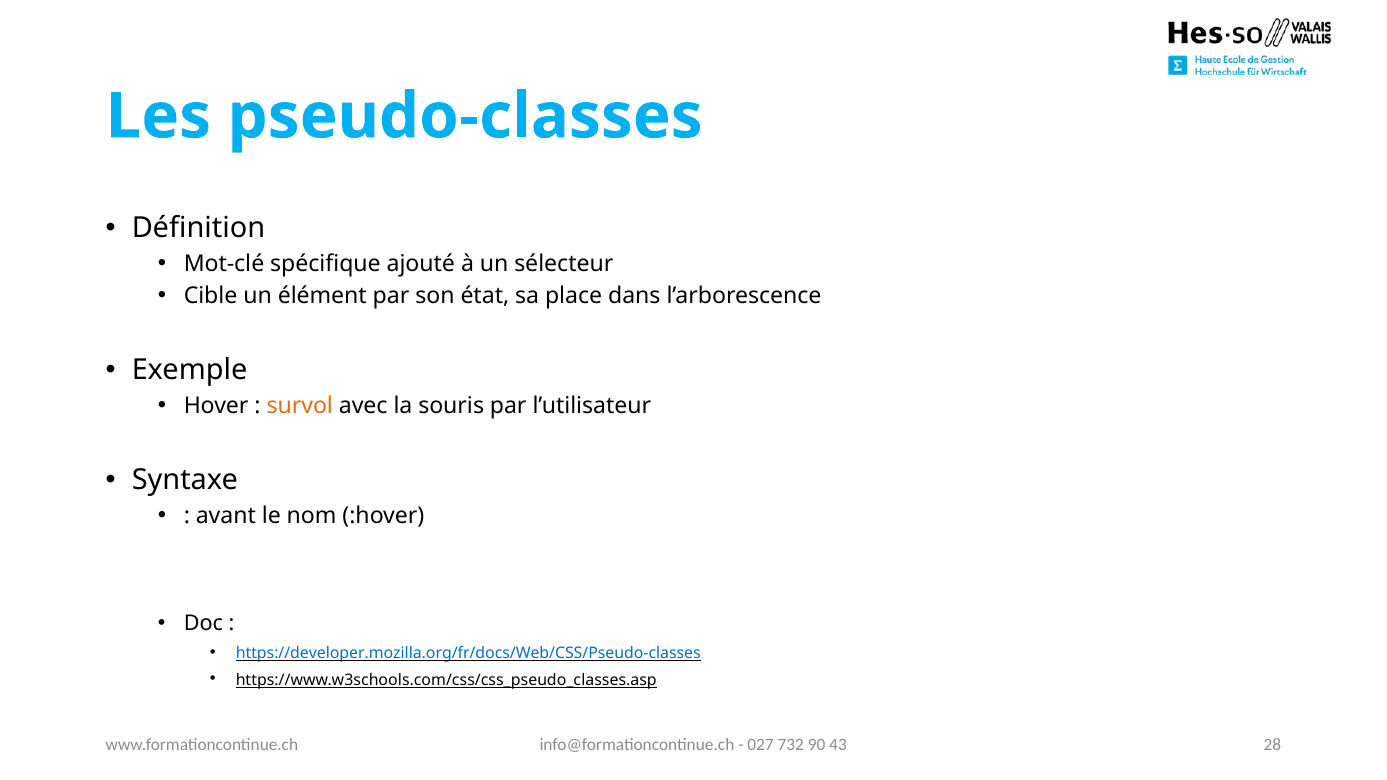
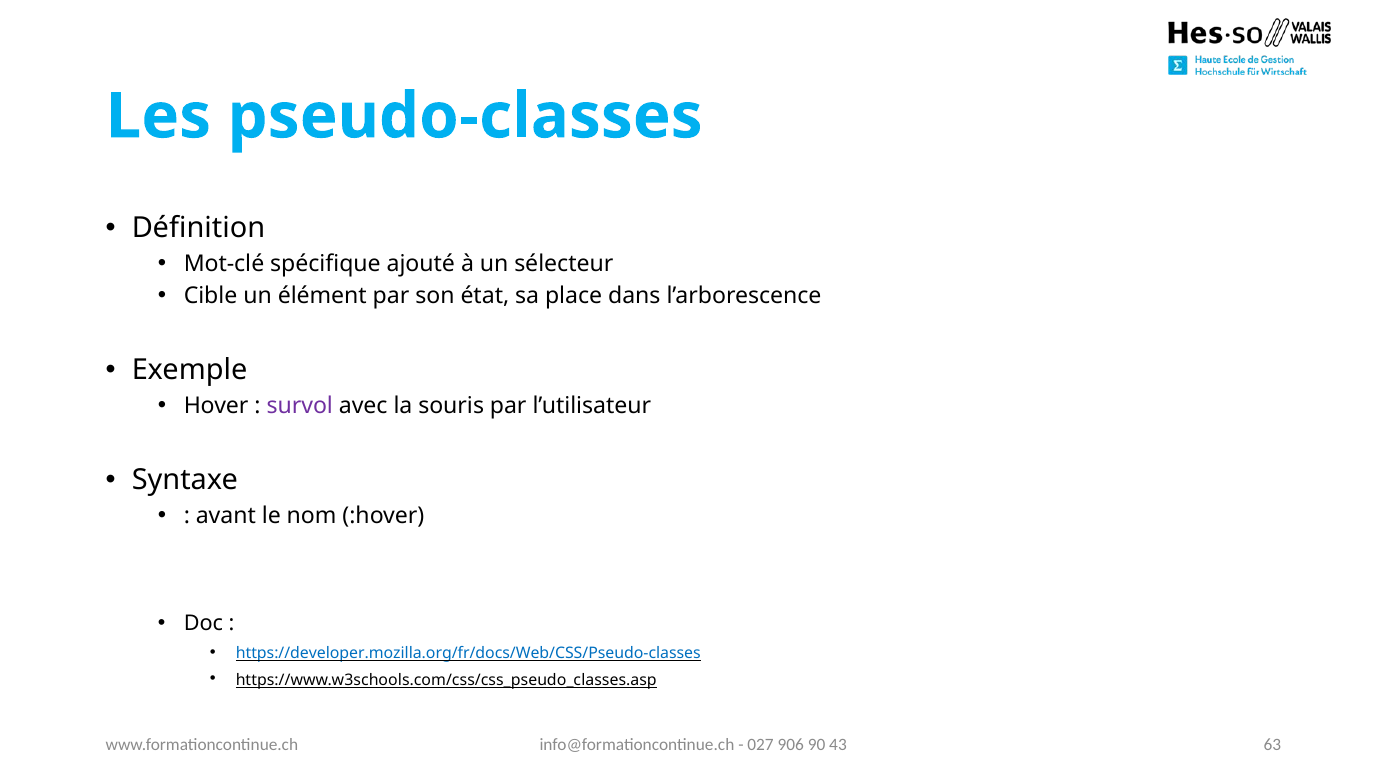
survol colour: orange -> purple (300, 406)
732: 732 -> 906 (791, 745)
28: 28 -> 63 (1272, 745)
